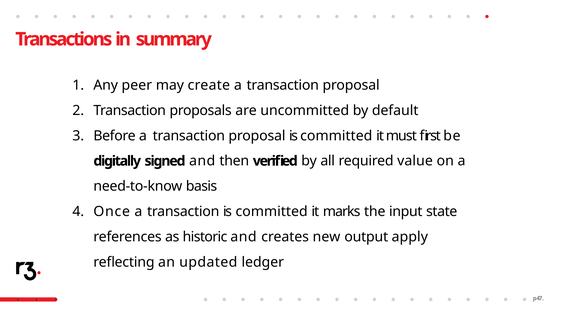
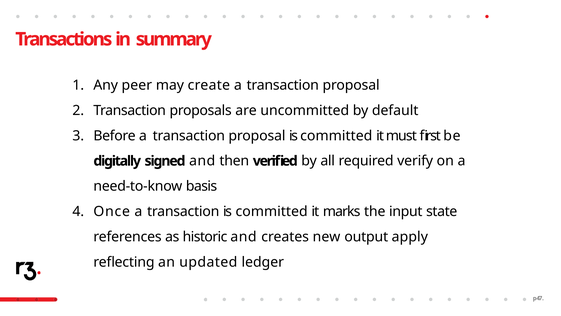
value: value -> verify (415, 161)
